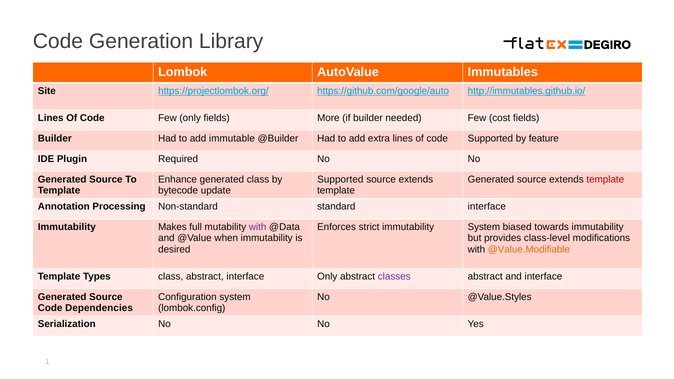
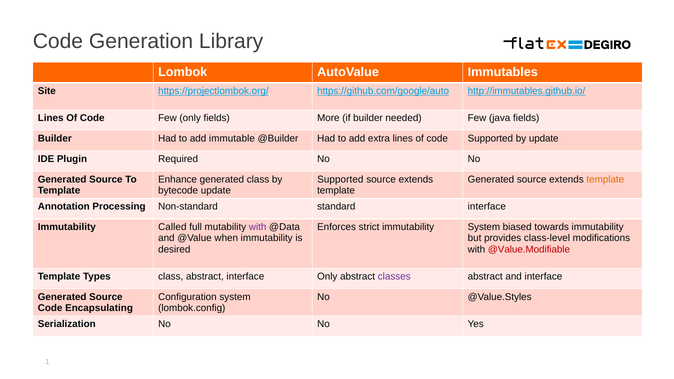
cost: cost -> java (500, 118)
by feature: feature -> update (544, 139)
template colour: red -> orange (605, 180)
Makes: Makes -> Called (172, 227)
@Value.Modifiable colour: orange -> red (529, 249)
Dependencies: Dependencies -> Encapsulating (99, 308)
